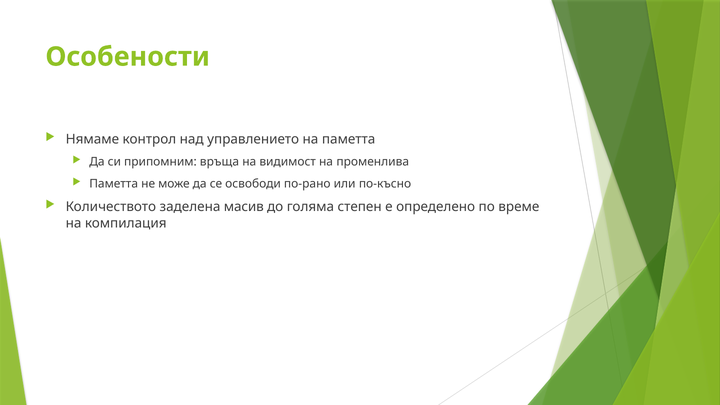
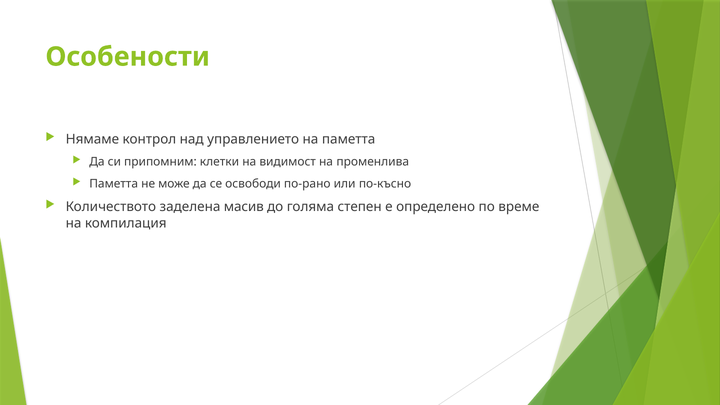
връща: връща -> клетки (219, 162)
